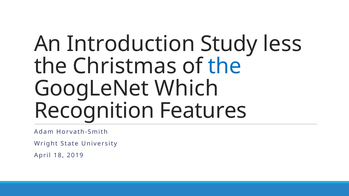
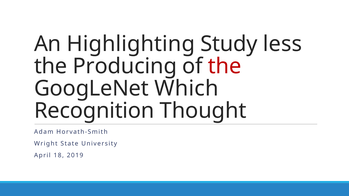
Introduction: Introduction -> Highlighting (131, 44)
Christmas: Christmas -> Producing (125, 66)
the colour: blue -> red (225, 66)
Features: Features -> Thought (203, 111)
